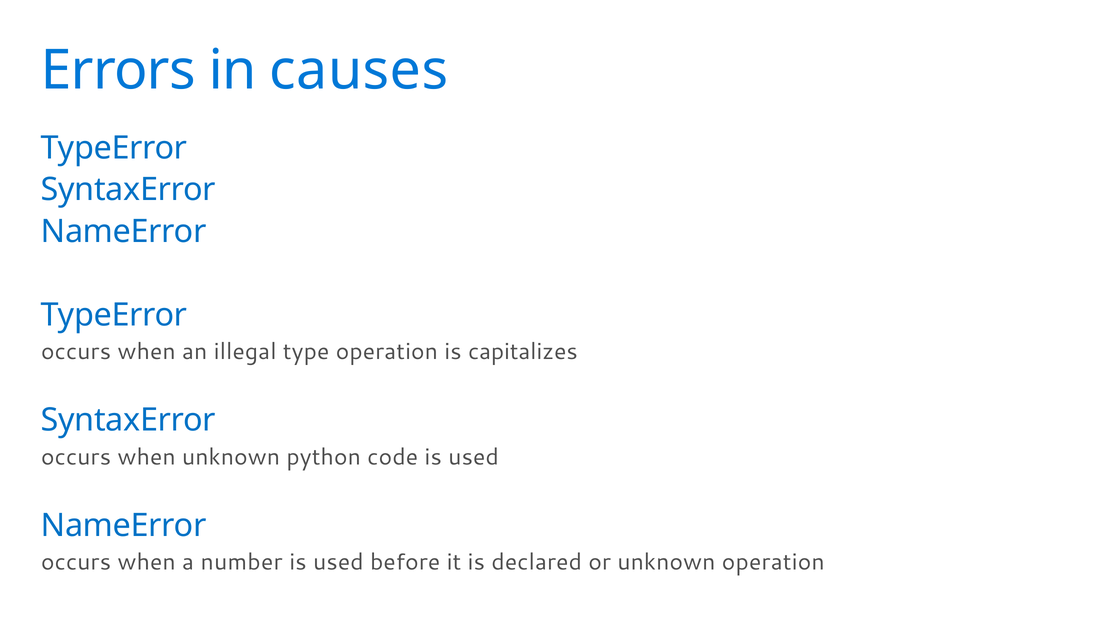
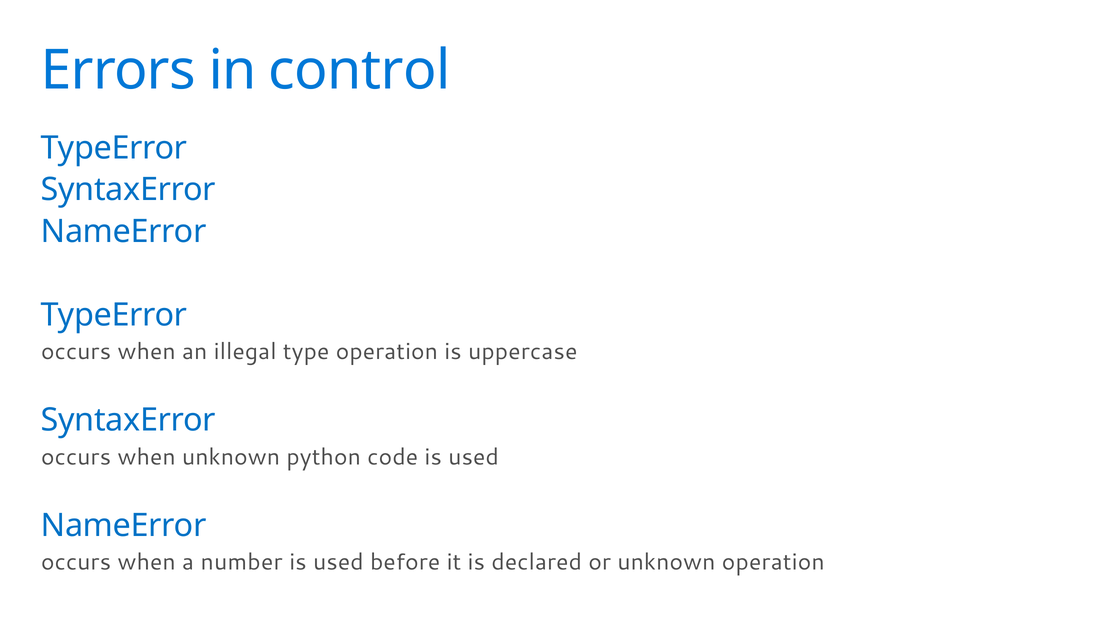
causes: causes -> control (359, 71)
capitalizes: capitalizes -> uppercase (523, 352)
